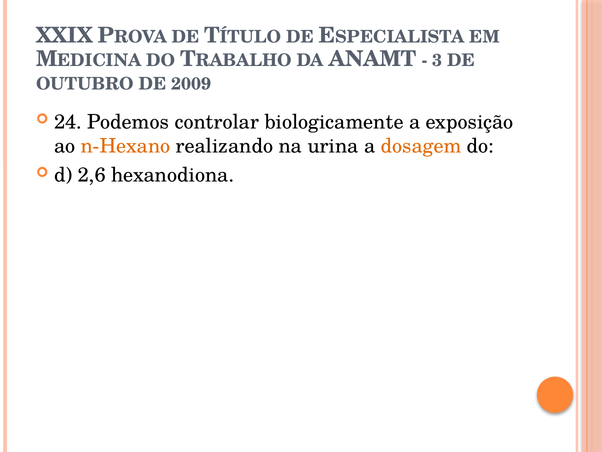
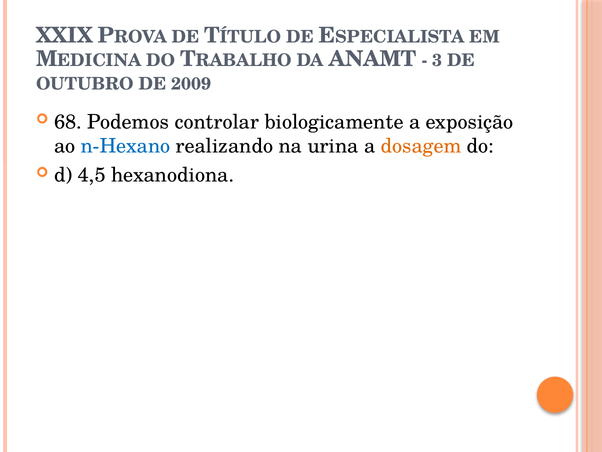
24: 24 -> 68 (68, 122)
n-Hexano colour: orange -> blue (126, 146)
2,6: 2,6 -> 4,5 (92, 175)
